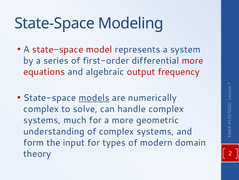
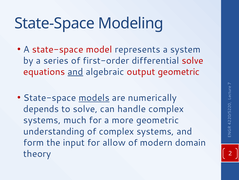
differential more: more -> solve (193, 60)
and underline: none -> present (75, 71)
output frequency: frequency -> geometric (179, 71)
complex: complex -> depends (41, 109)
types: types -> allow (114, 142)
